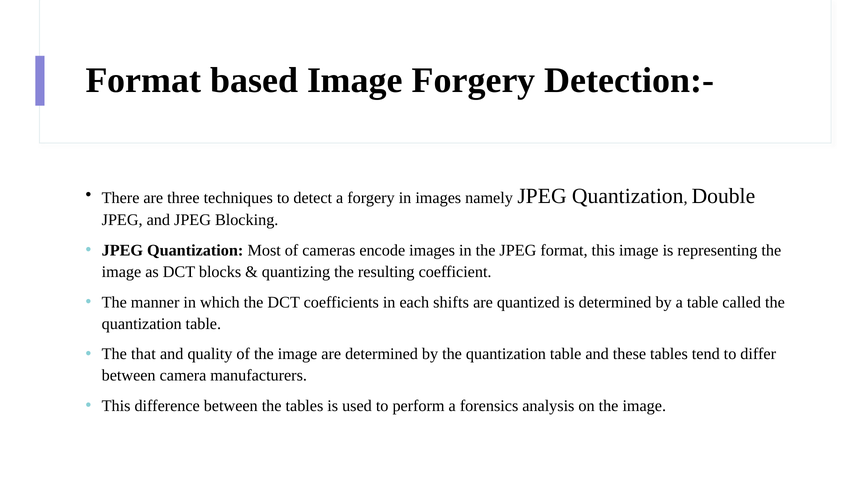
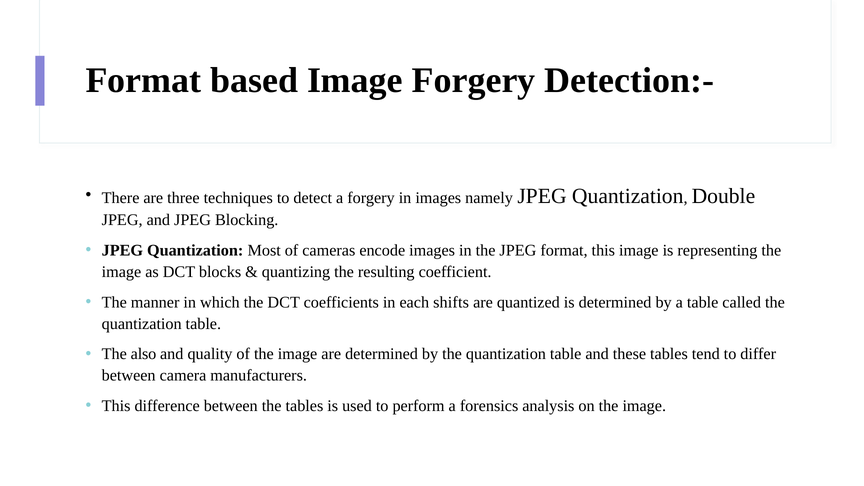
that: that -> also (144, 354)
